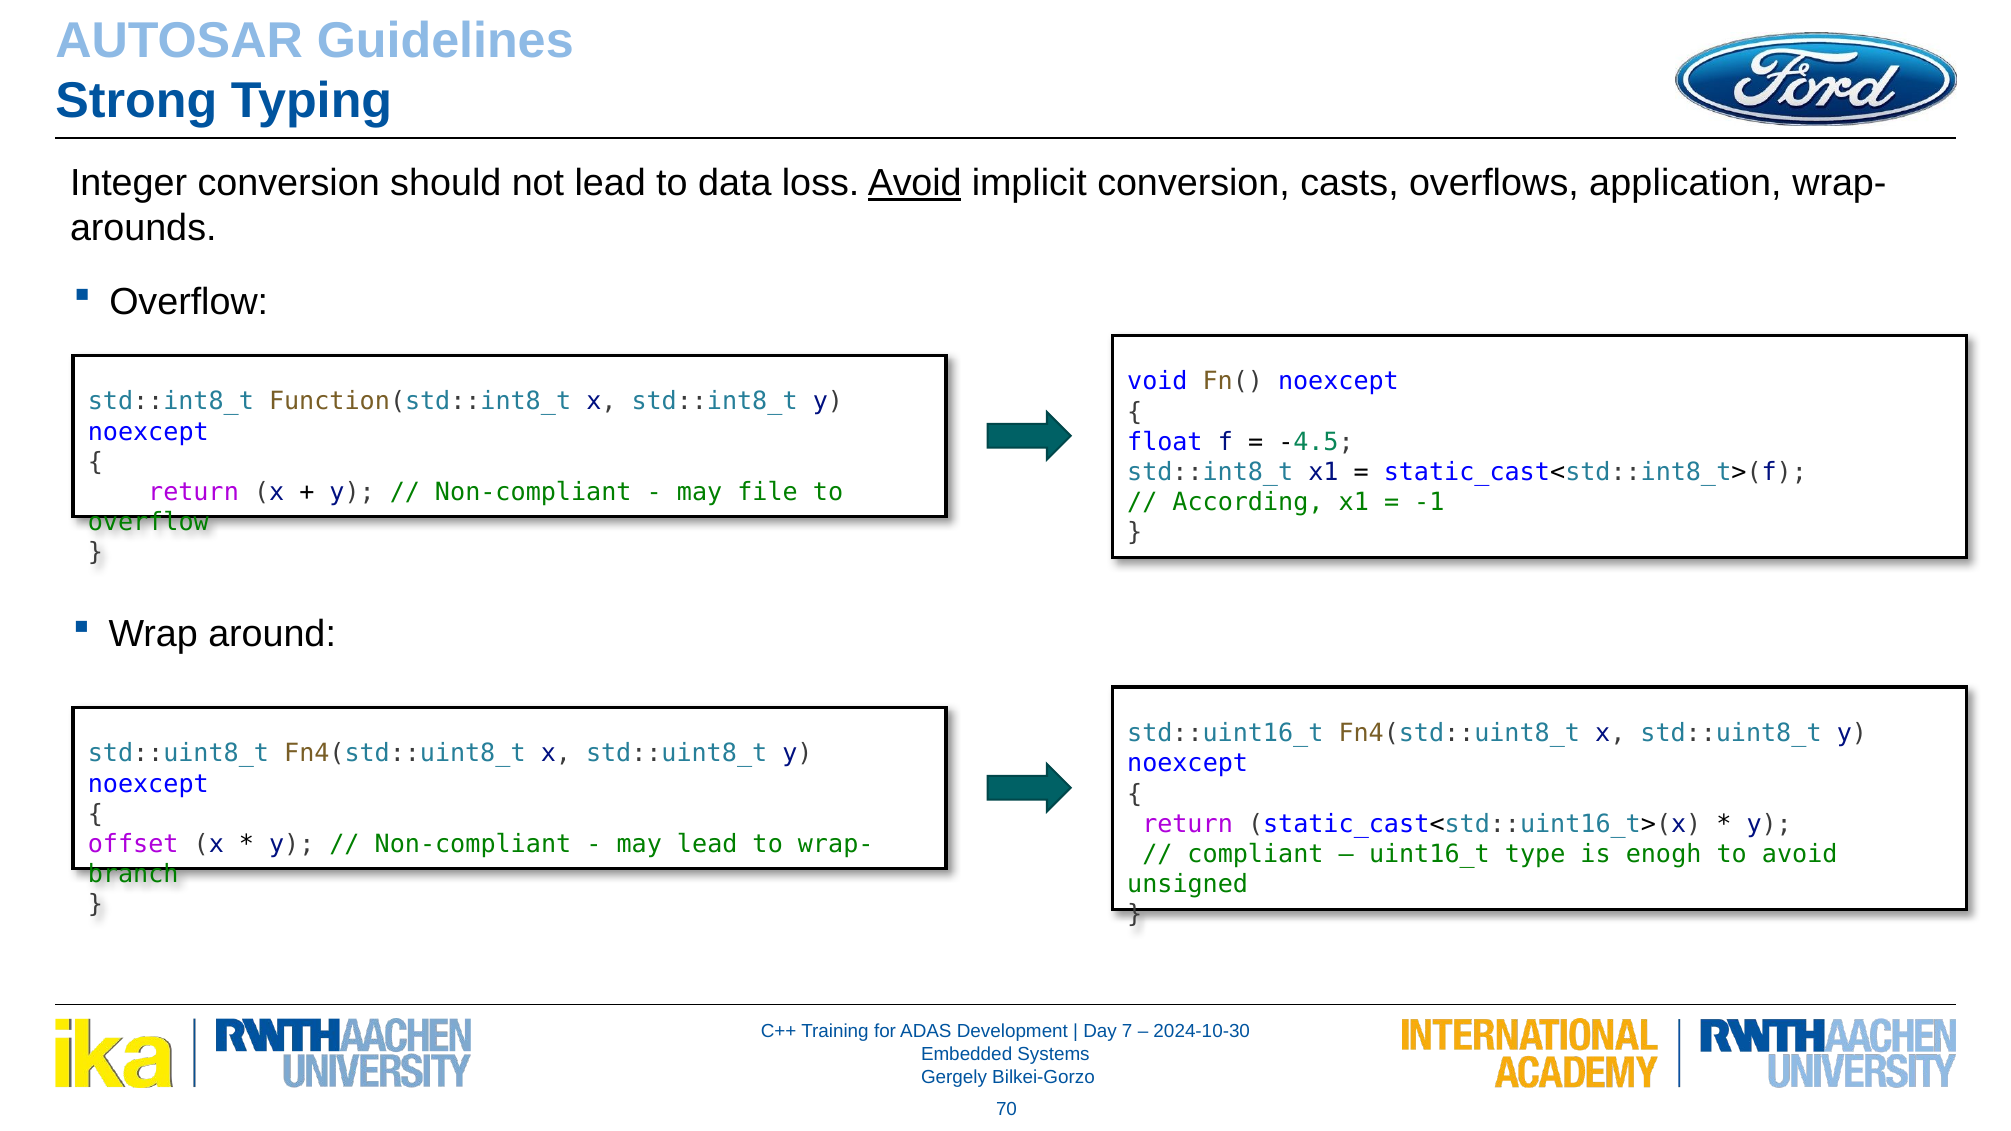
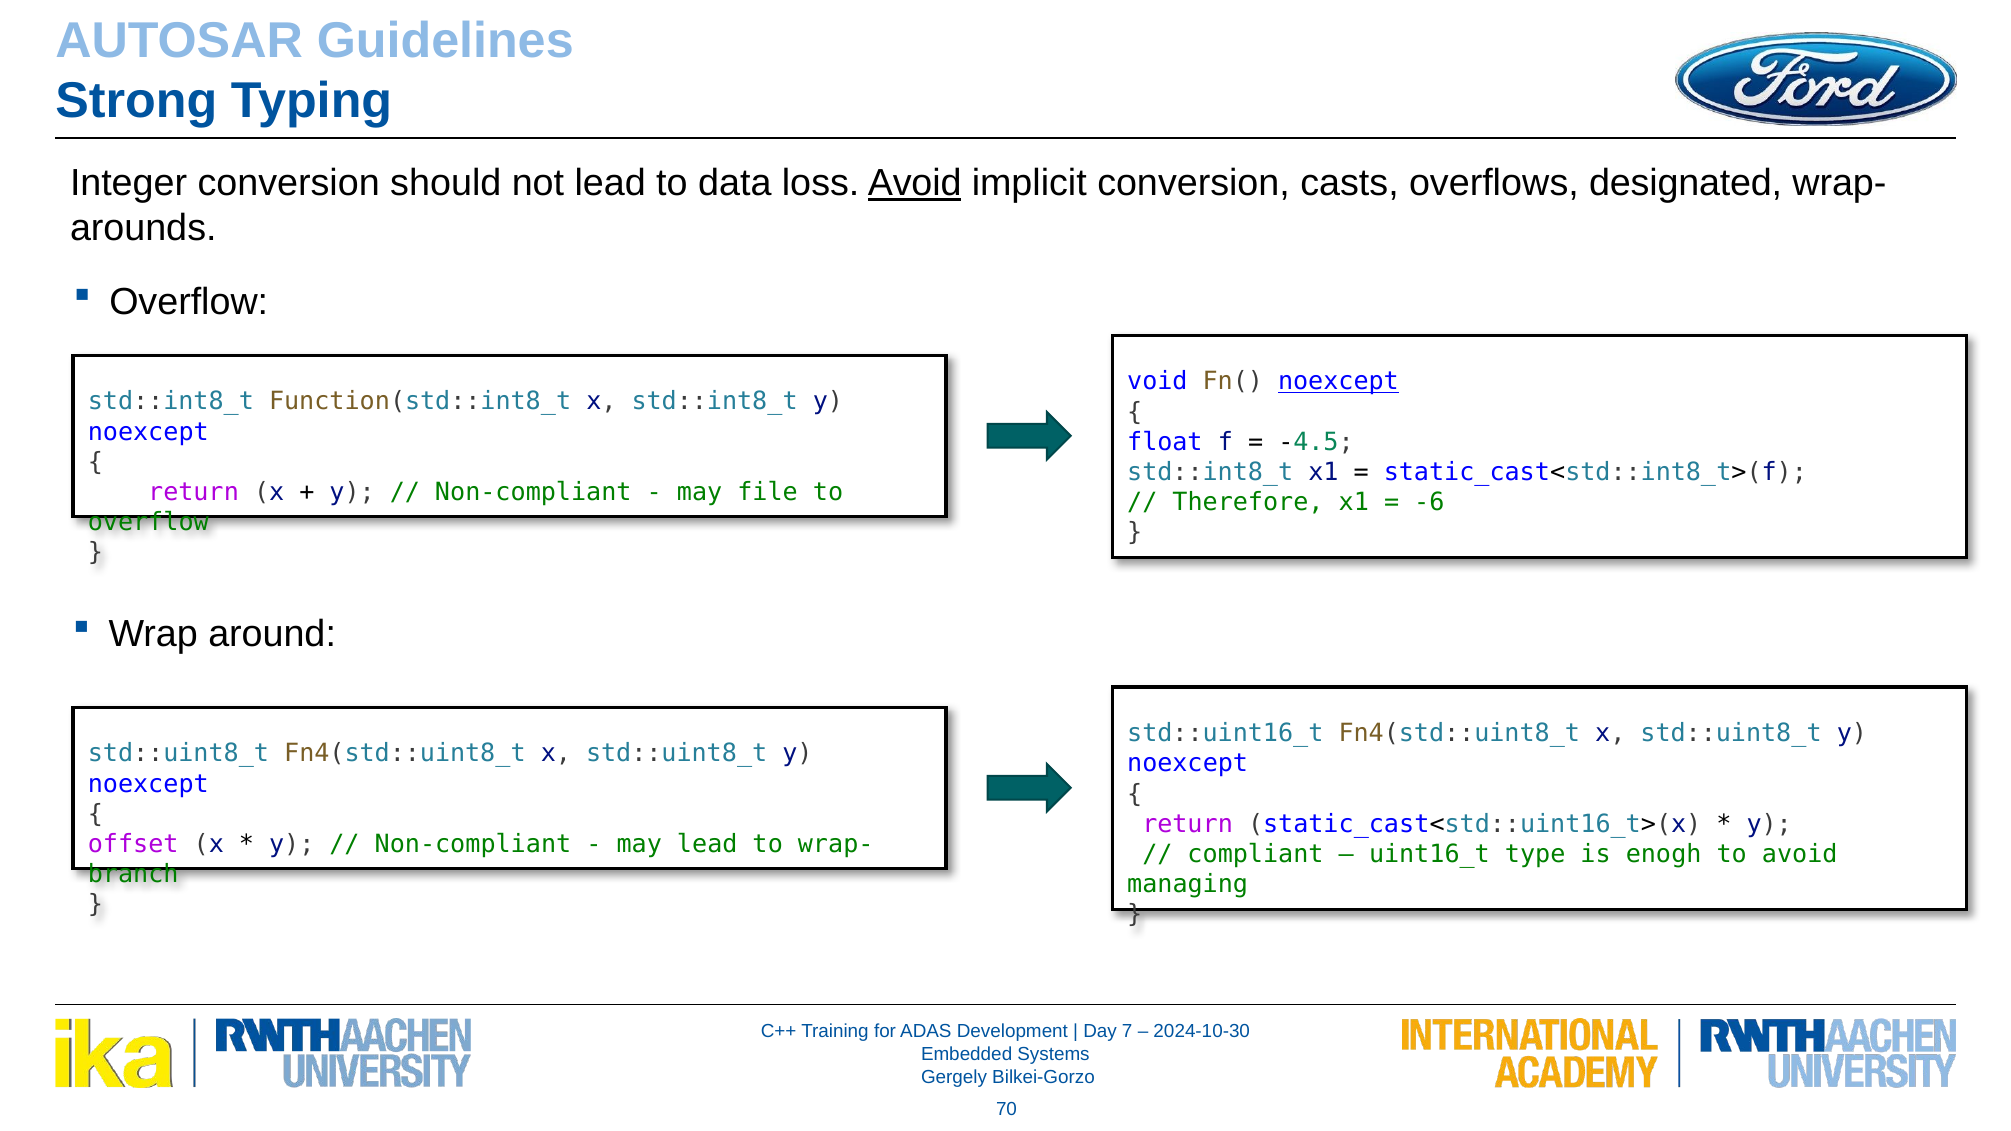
application: application -> designated (1686, 183)
noexcept underline: none -> present (1338, 382)
According: According -> Therefore (1248, 502)
-1: -1 -> -6 (1429, 502)
unsigned: unsigned -> managing (1188, 884)
